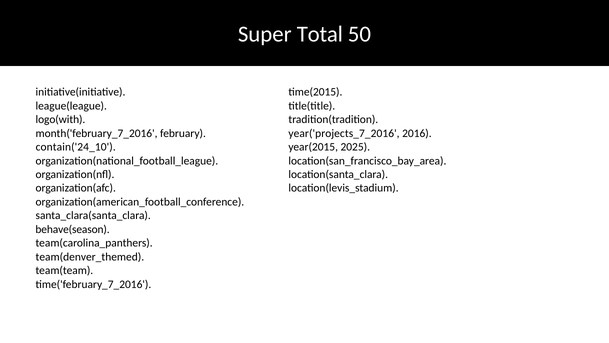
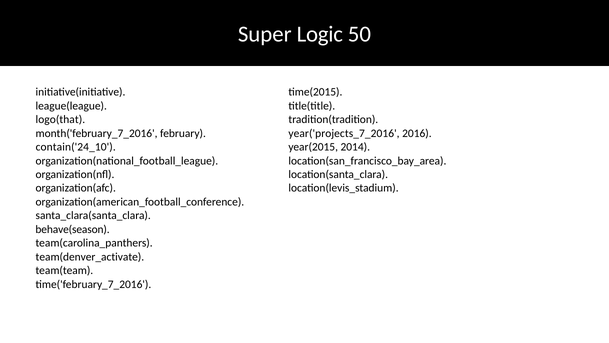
Total: Total -> Logic (320, 34)
logo(with: logo(with -> logo(that (60, 119)
2025: 2025 -> 2014 (355, 147)
team(denver_themed: team(denver_themed -> team(denver_activate (90, 256)
